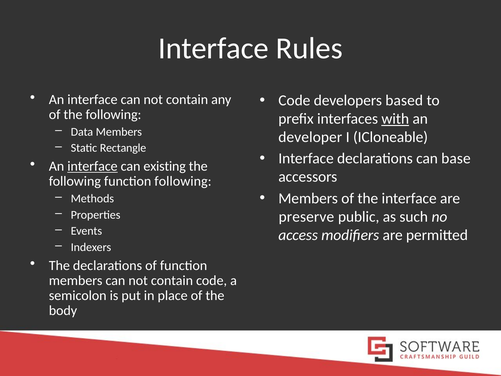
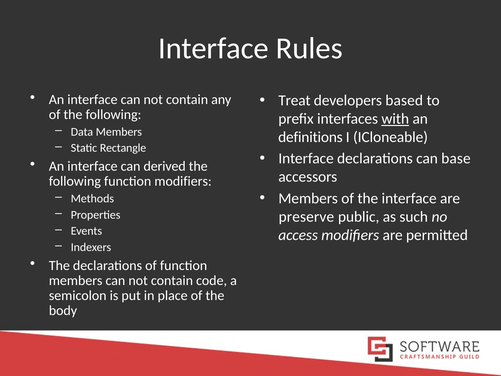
Code: Code -> Treat (294, 100)
developer: developer -> definitions (310, 137)
interface underline: present -> none (92, 166)
existing: existing -> derived (165, 166)
function following: following -> modifiers (183, 181)
